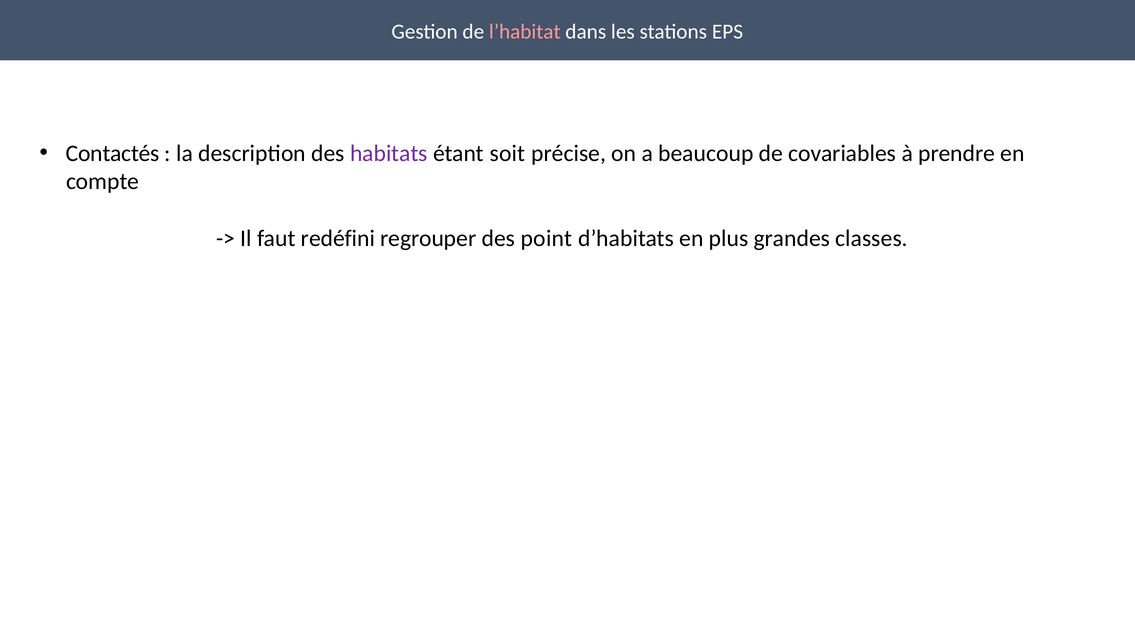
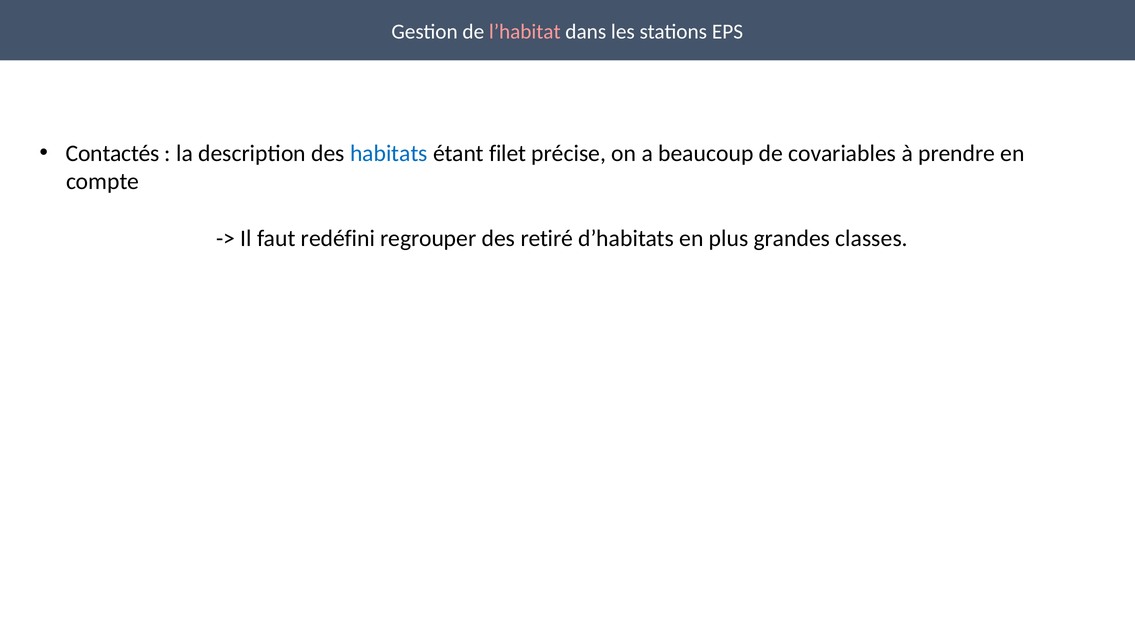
habitats colour: purple -> blue (389, 153)
soit: soit -> filet (508, 153)
point: point -> retiré (547, 239)
